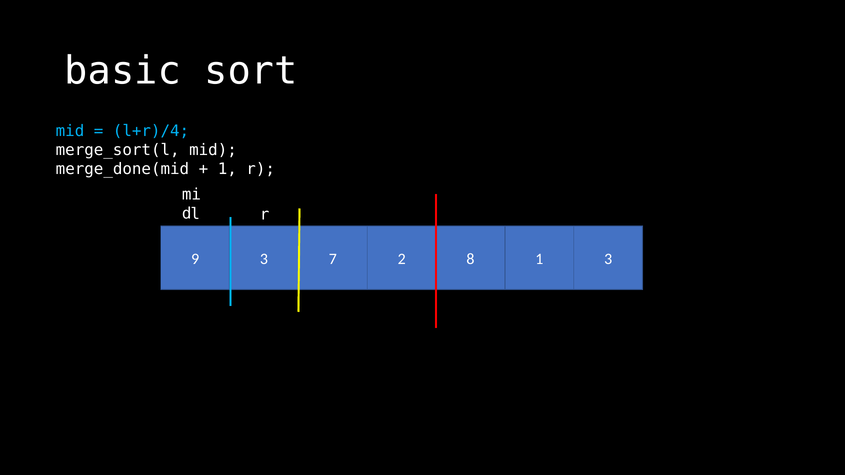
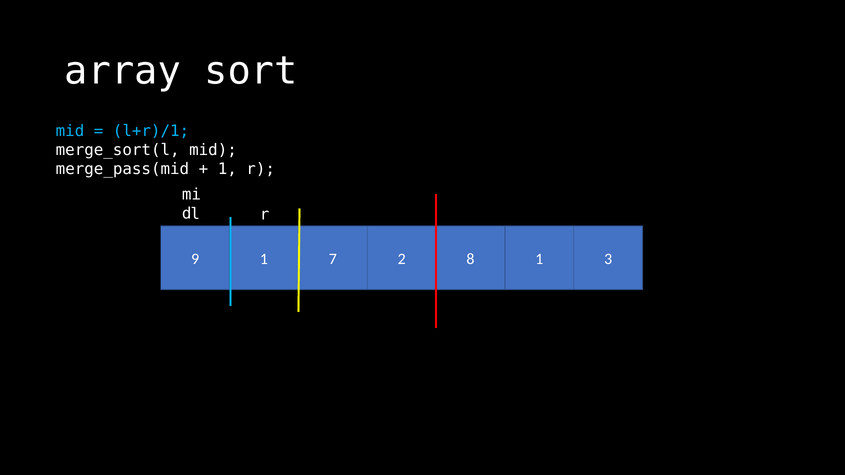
basic: basic -> array (123, 71)
l+r)/4: l+r)/4 -> l+r)/1 (151, 131)
merge_done(mid: merge_done(mid -> merge_pass(mid (122, 169)
9 3: 3 -> 1 (264, 259)
